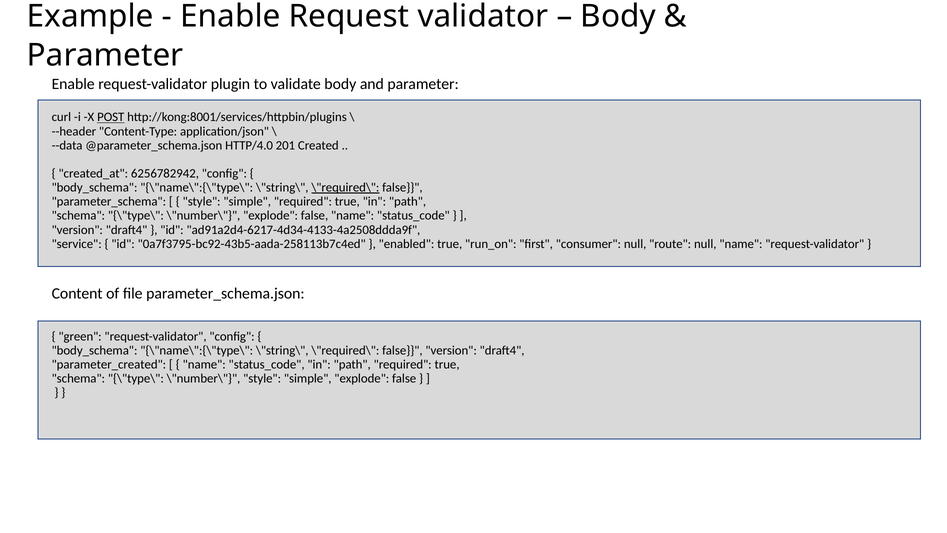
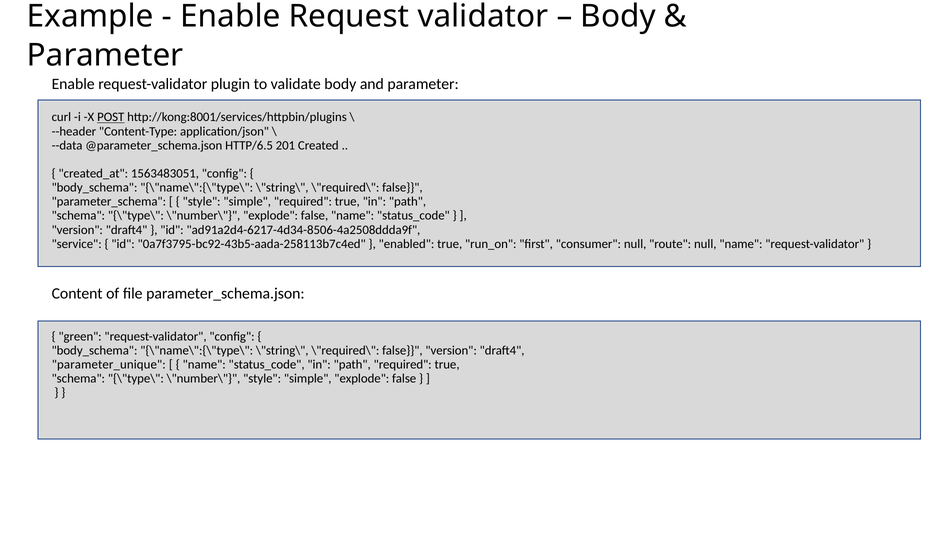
HTTP/4.0: HTTP/4.0 -> HTTP/6.5 (249, 145)
6256782942: 6256782942 -> 1563483051 (165, 173)
\"required\ underline: present -> none (345, 187)
ad91a2d4-6217-4d34-4133-4a2508ddda9f: ad91a2d4-6217-4d34-4133-4a2508ddda9f -> ad91a2d4-6217-4d34-8506-4a2508ddda9f (303, 230)
parameter_created: parameter_created -> parameter_unique (109, 364)
